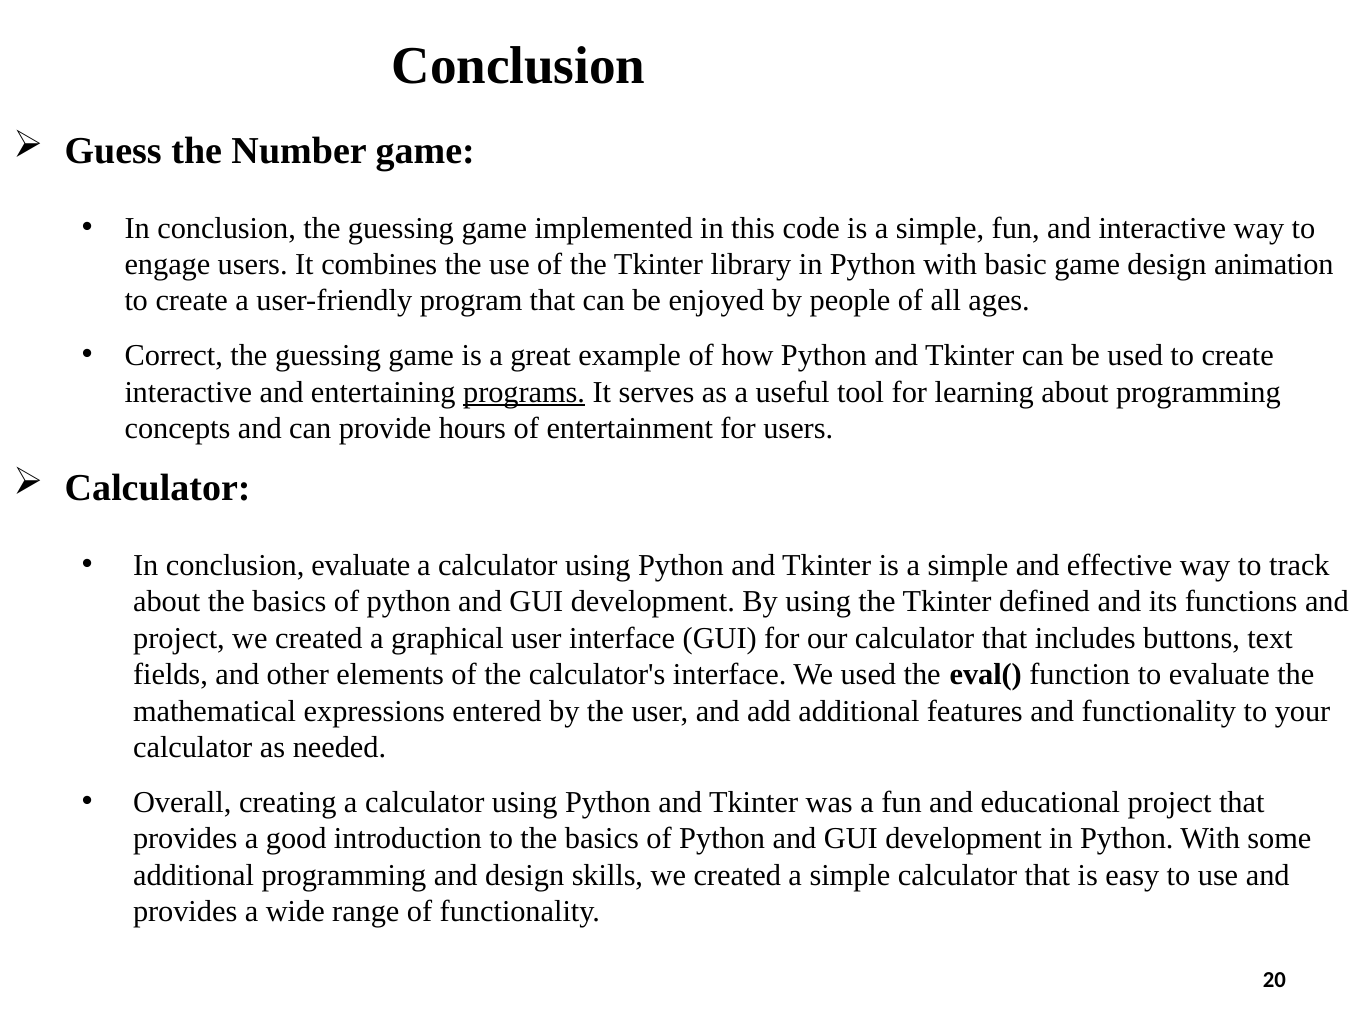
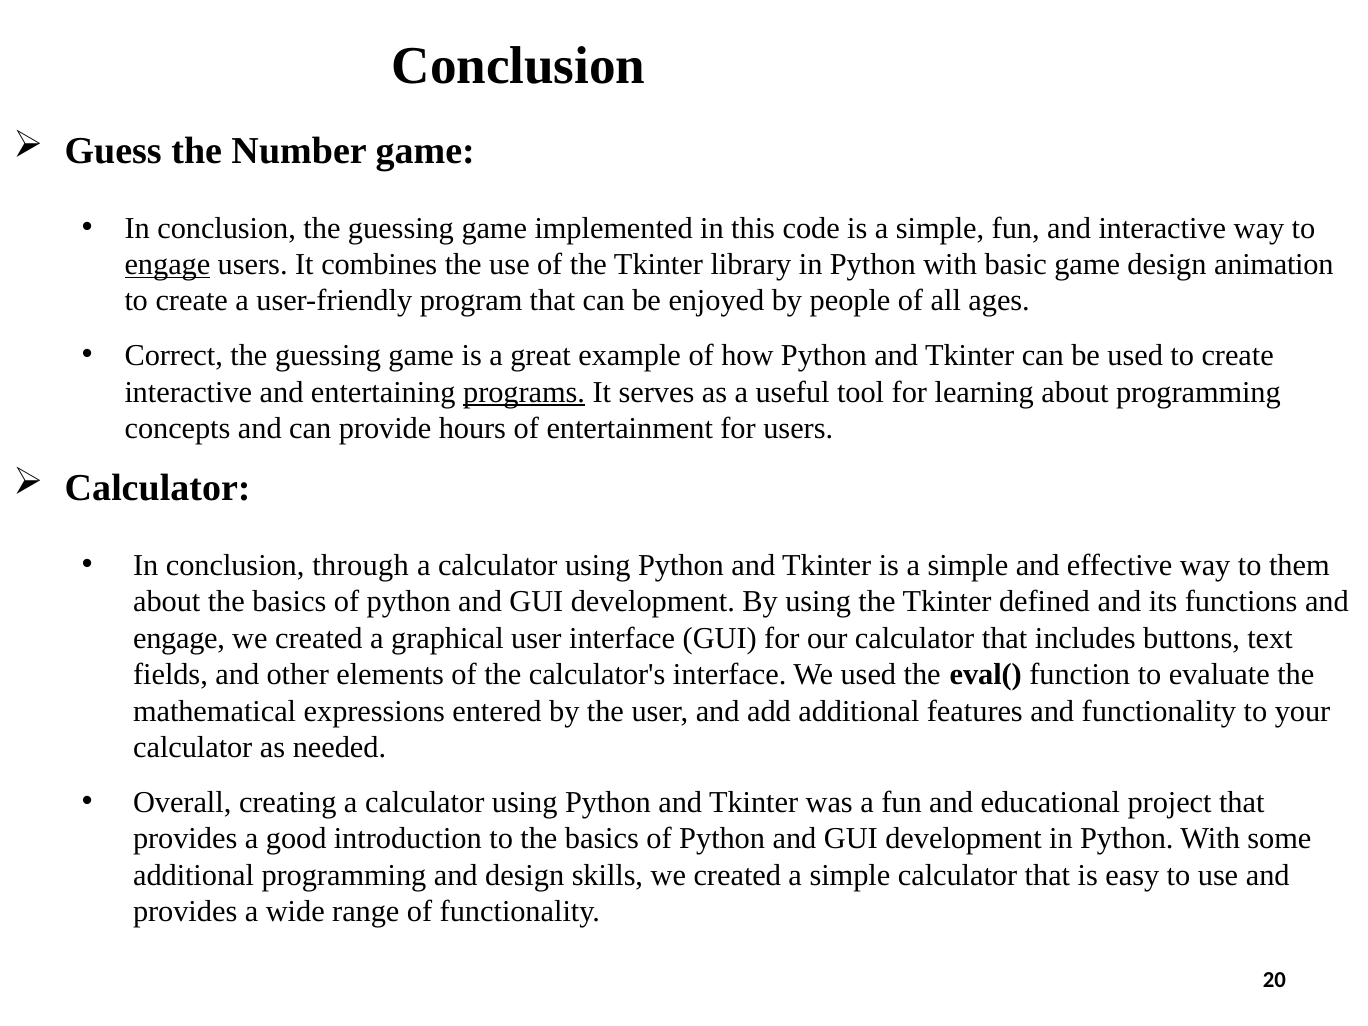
engage underline: none -> present (167, 264)
conclusion evaluate: evaluate -> through (361, 565)
track: track -> them (1299, 565)
project: project -> engage (179, 638)
